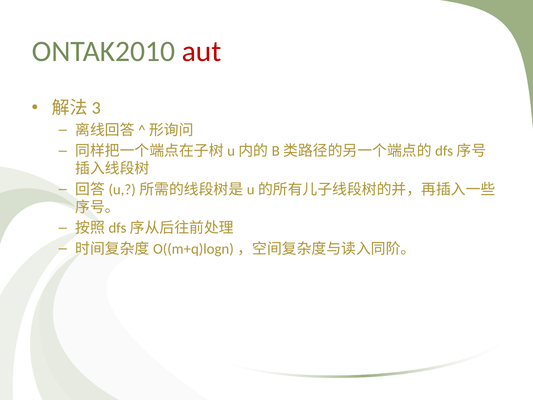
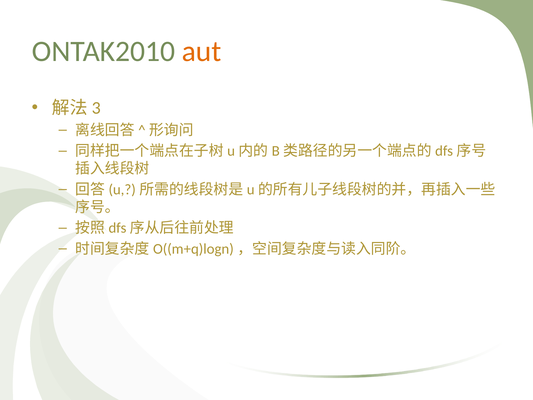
aut colour: red -> orange (201, 51)
